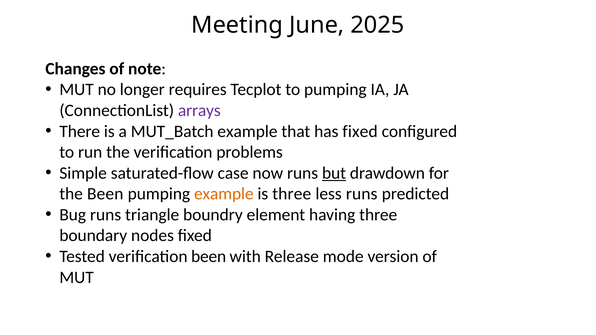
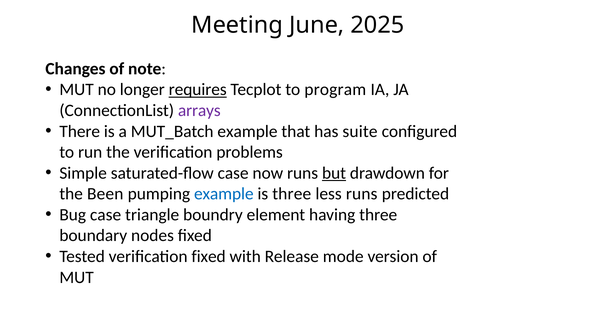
requires underline: none -> present (198, 90)
to pumping: pumping -> program (335, 90)
has fixed: fixed -> suite (360, 131)
example colour: orange -> blue (224, 194)
Bug runs: runs -> case (106, 215)
verification been: been -> fixed (209, 257)
